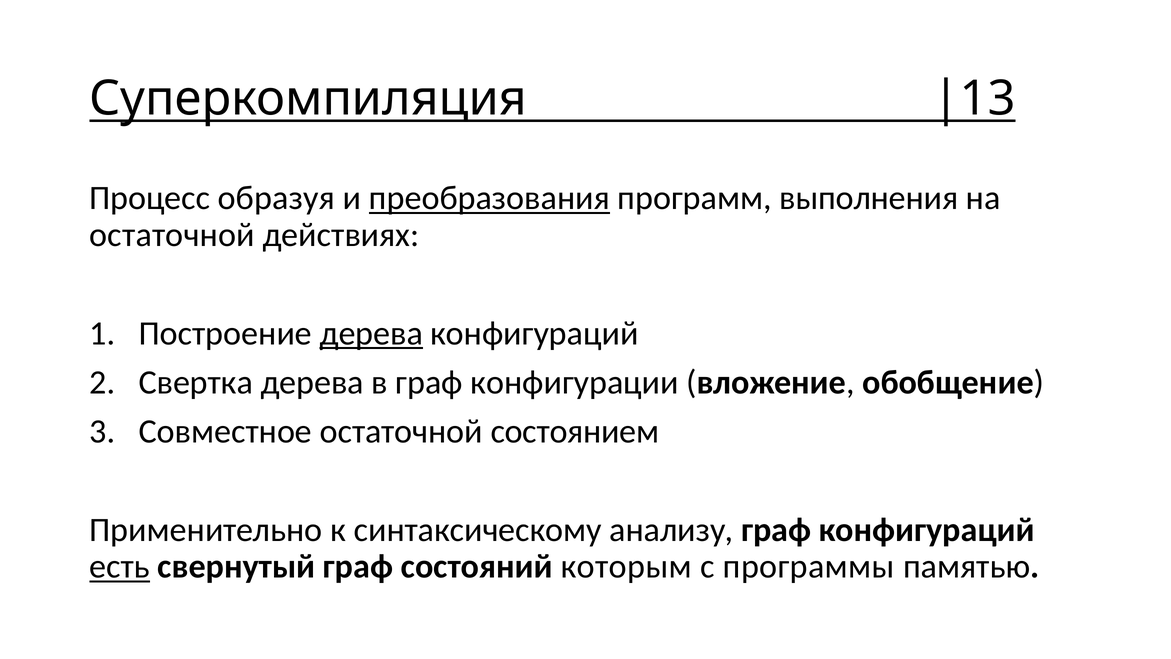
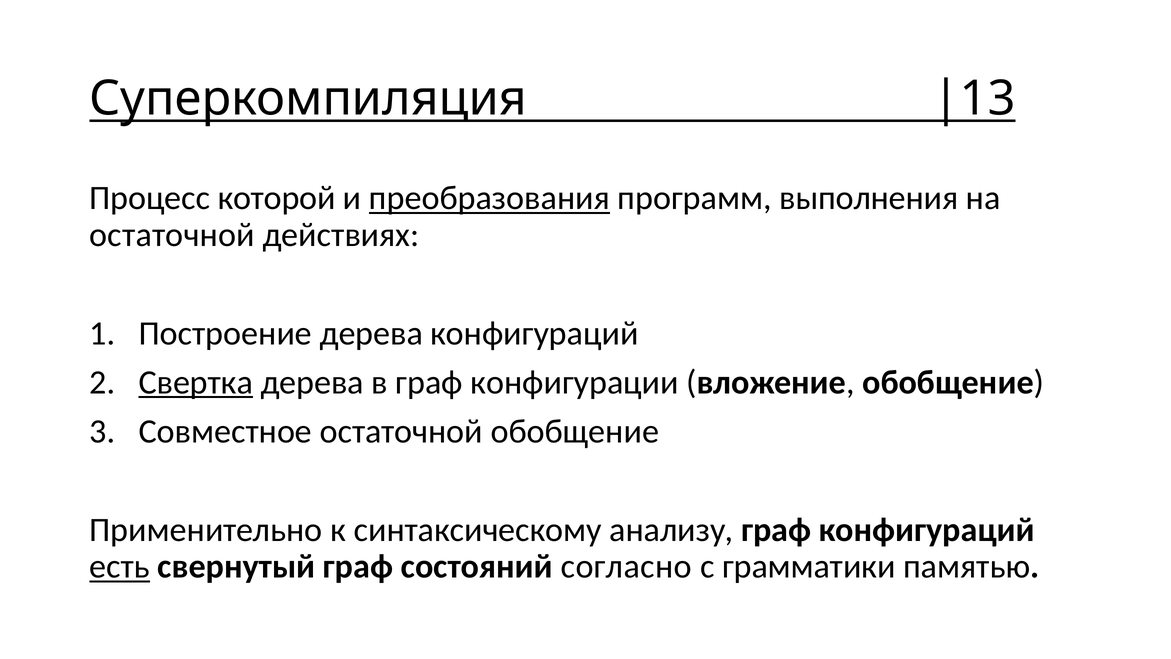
образуя: образуя -> которой (277, 198)
дерева underline: present -> none (371, 333)
Свертка underline: none -> present (196, 382)
остаточной состоянием: состоянием -> обобщение (575, 431)
которым: которым -> согласно (626, 566)
программы: программы -> грамматики (809, 566)
